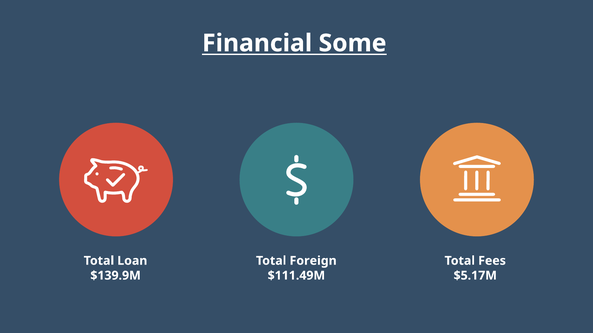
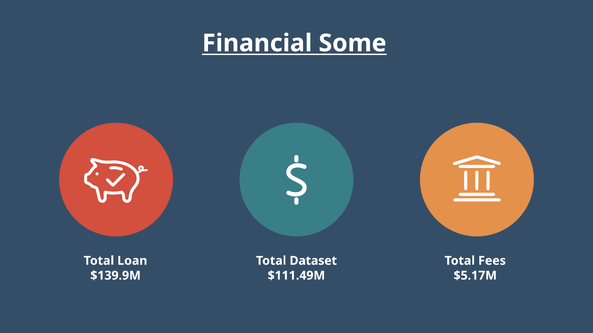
Foreign: Foreign -> Dataset (313, 261)
